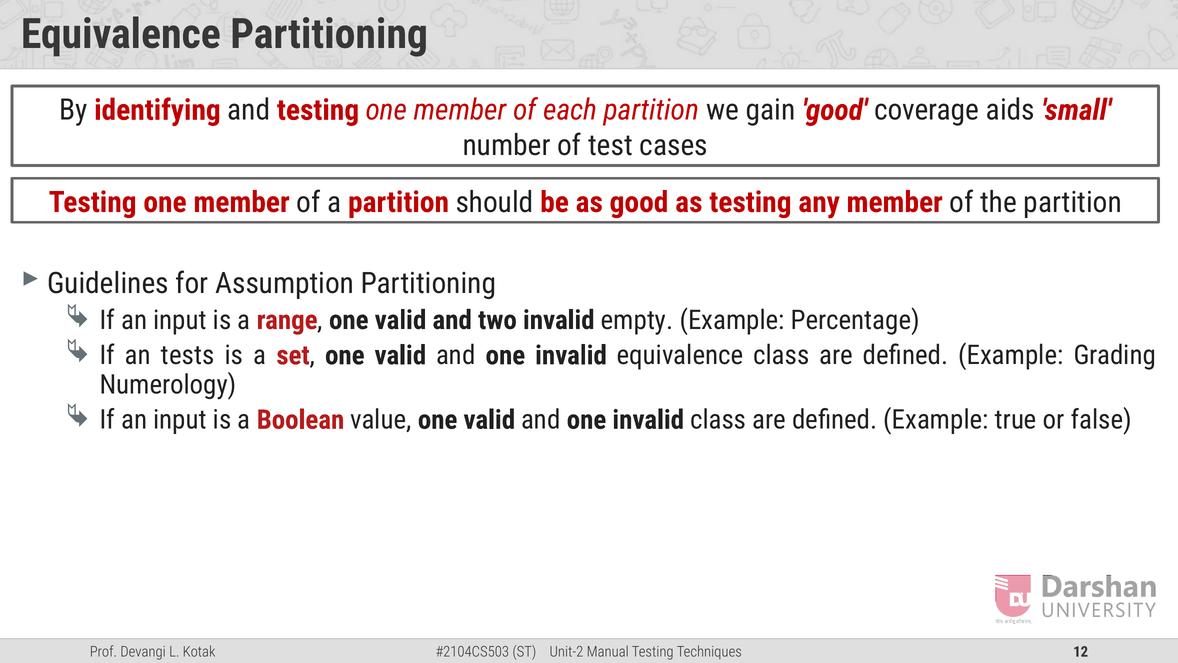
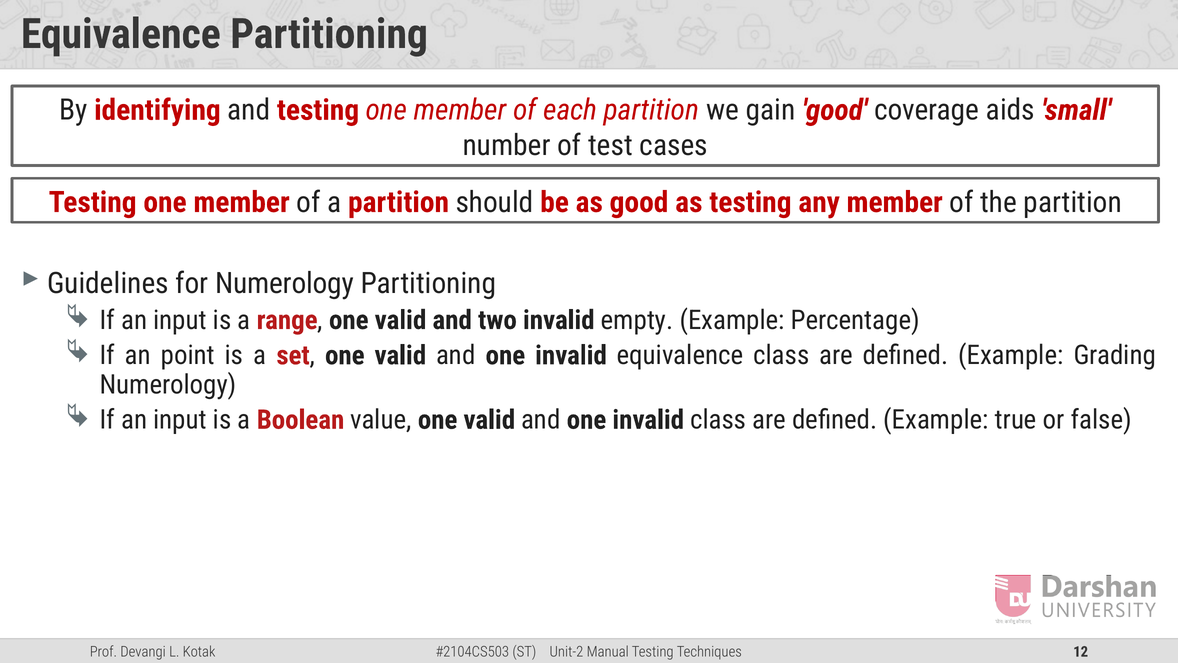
for Assumption: Assumption -> Numerology (285, 283)
tests: tests -> point (188, 355)
